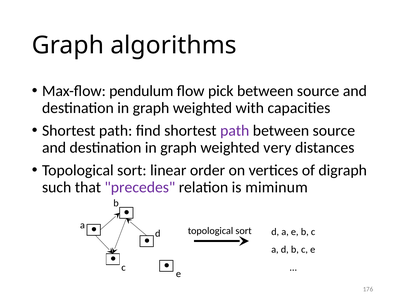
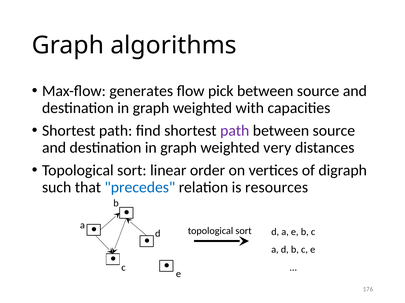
pendulum: pendulum -> generates (141, 91)
precedes colour: purple -> blue (140, 188)
miminum: miminum -> resources (277, 188)
